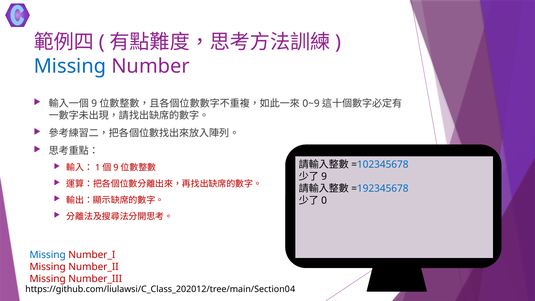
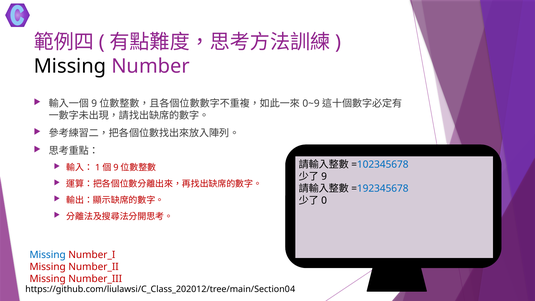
Missing colour: blue -> black (70, 66)
